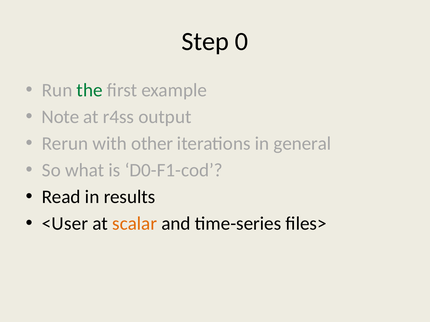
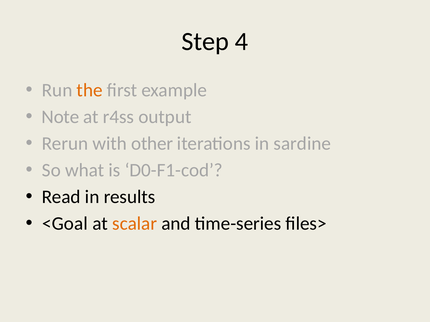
0: 0 -> 4 (242, 42)
the colour: green -> orange (90, 90)
general: general -> sardine (302, 144)
<User: <User -> <Goal (65, 224)
